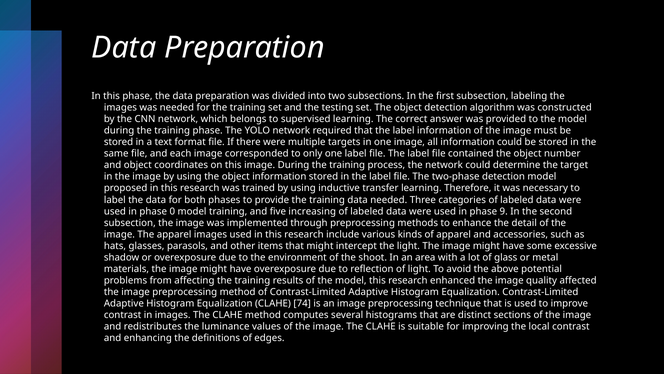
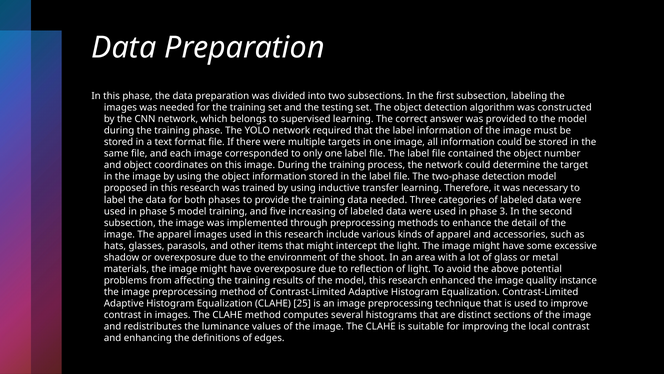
0: 0 -> 5 (172, 211)
9: 9 -> 3 (504, 211)
affected: affected -> instance (578, 280)
74: 74 -> 25 (302, 303)
